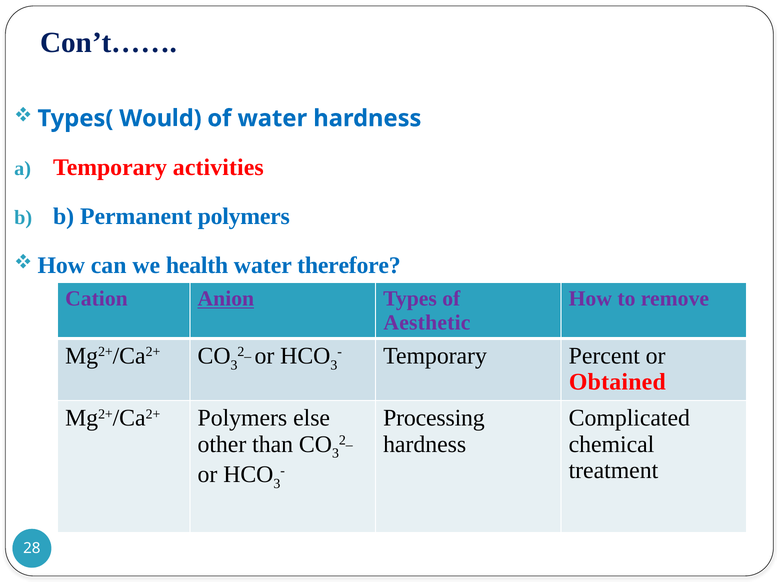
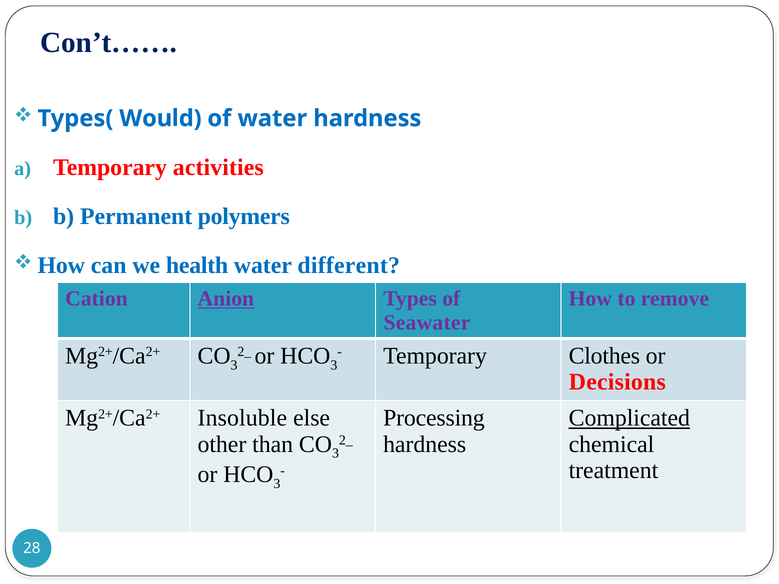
therefore: therefore -> different (349, 266)
Aesthetic: Aesthetic -> Seawater (427, 323)
Percent: Percent -> Clothes (604, 356)
Obtained: Obtained -> Decisions (617, 382)
Mg2+/Ca2+ Polymers: Polymers -> Insoluble (242, 418)
Complicated underline: none -> present (629, 418)
